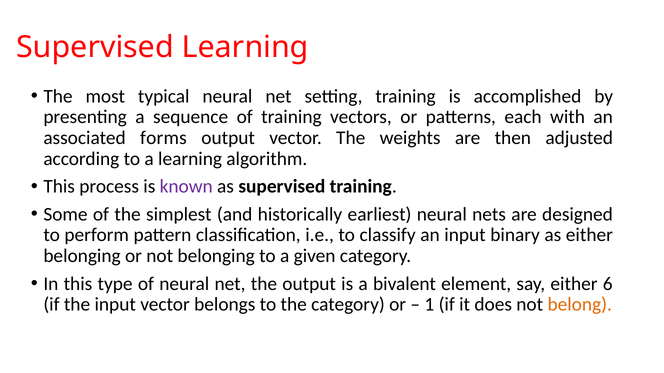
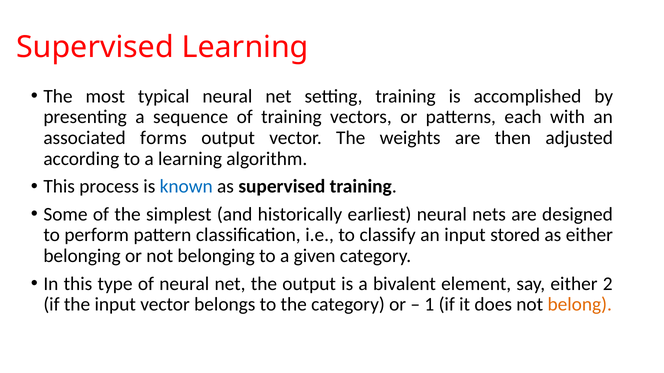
known colour: purple -> blue (186, 187)
binary: binary -> stored (515, 235)
6: 6 -> 2 (608, 284)
